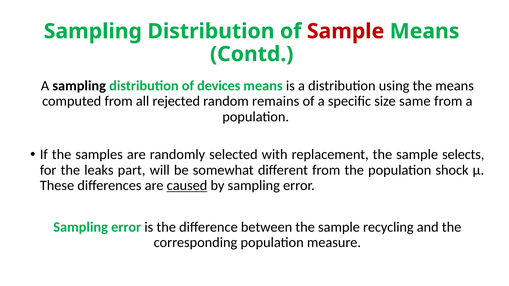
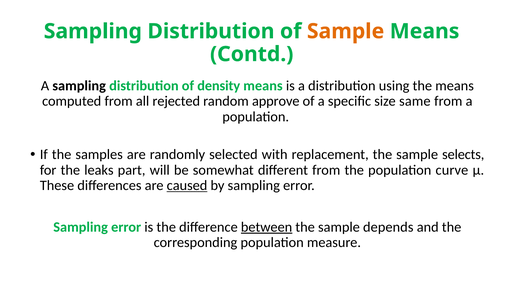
Sample colour: red -> orange (346, 31)
devices: devices -> density (219, 86)
remains: remains -> approve (276, 101)
shock: shock -> curve (452, 170)
between underline: none -> present (267, 227)
recycling: recycling -> depends (388, 227)
